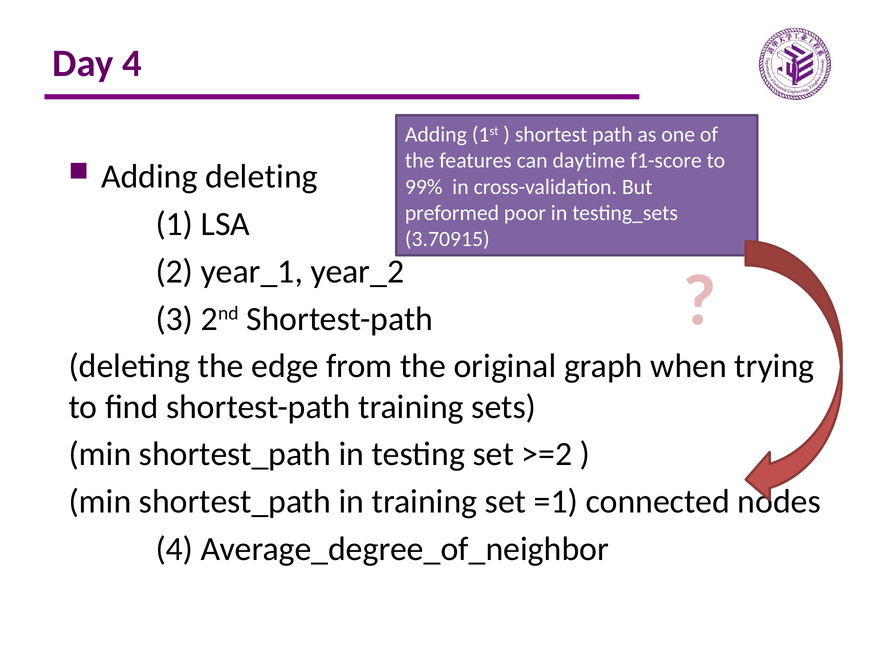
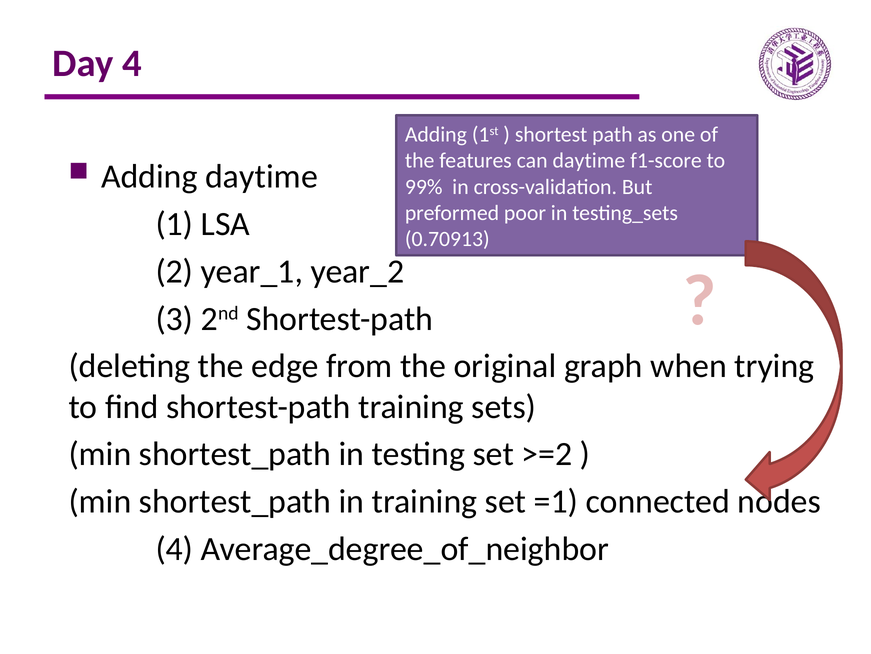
Adding deleting: deleting -> daytime (261, 176)
3.70915: 3.70915 -> 0.70913 (447, 239)
